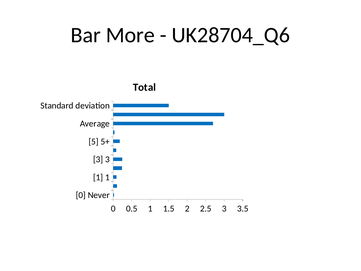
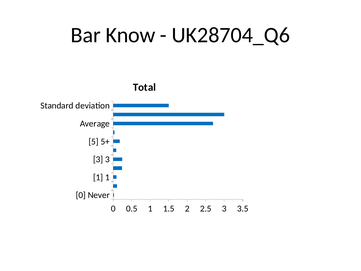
More: More -> Know (130, 35)
